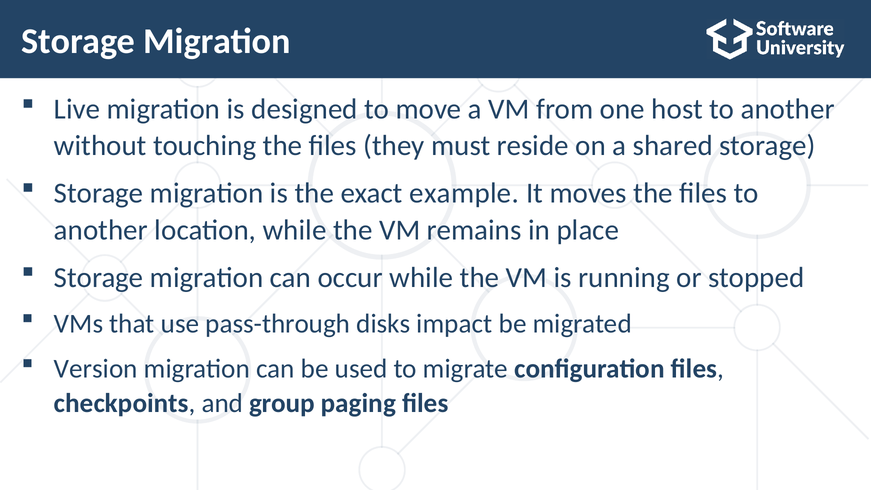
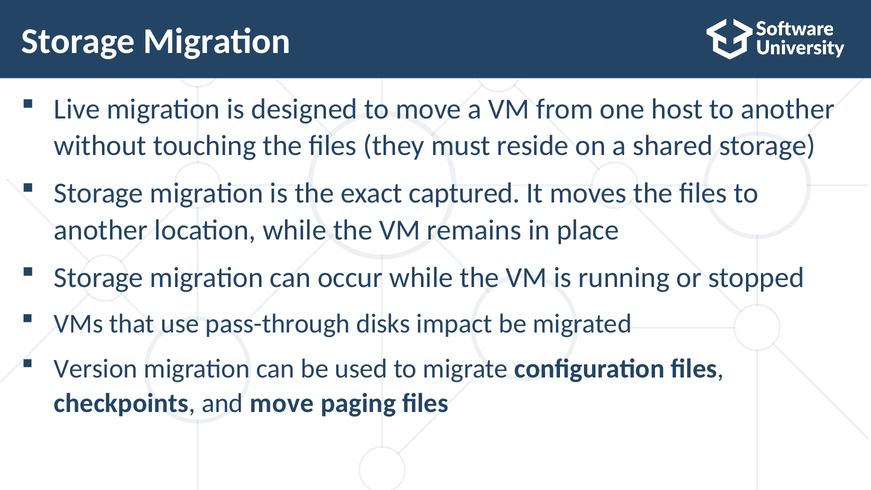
example: example -> captured (464, 193)
and group: group -> move (282, 403)
